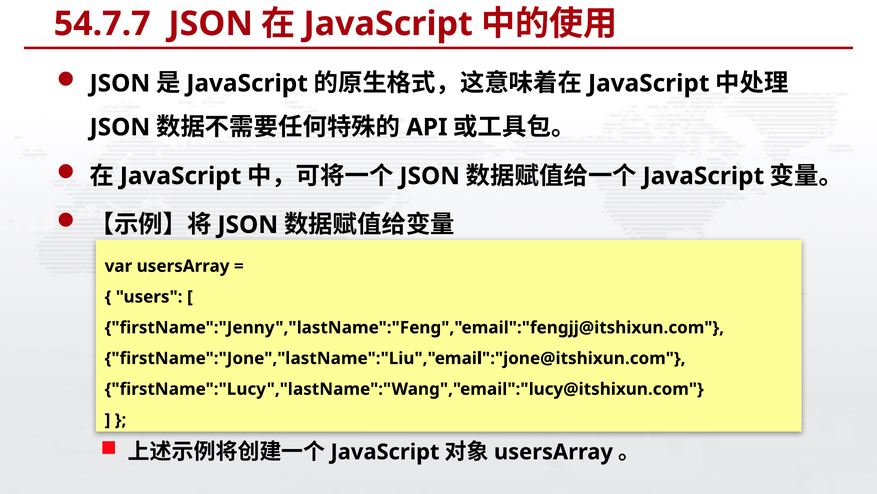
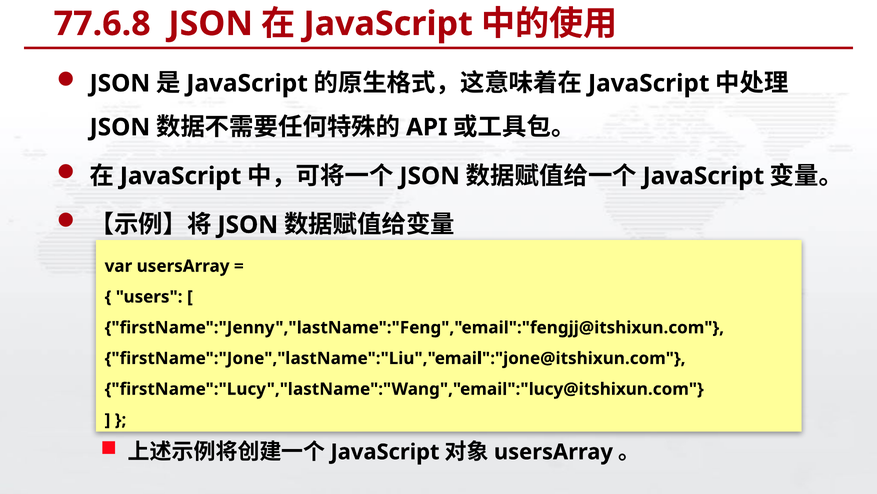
54.7.7: 54.7.7 -> 77.6.8 (102, 24)
